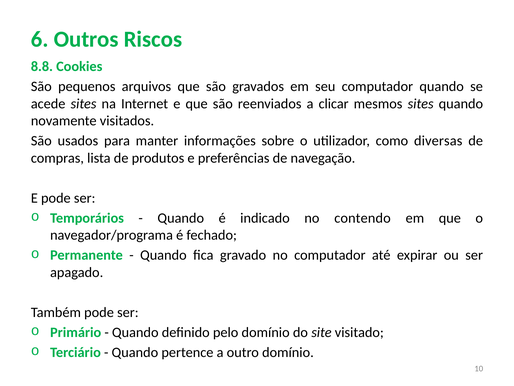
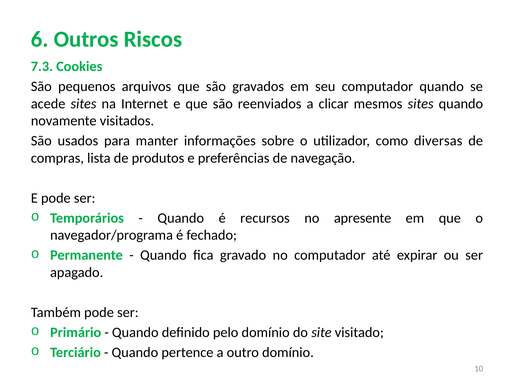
8.8: 8.8 -> 7.3 (42, 66)
indicado: indicado -> recursos (265, 218)
contendo: contendo -> apresente (363, 218)
